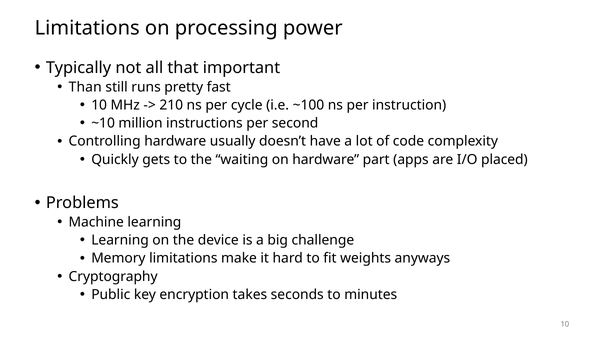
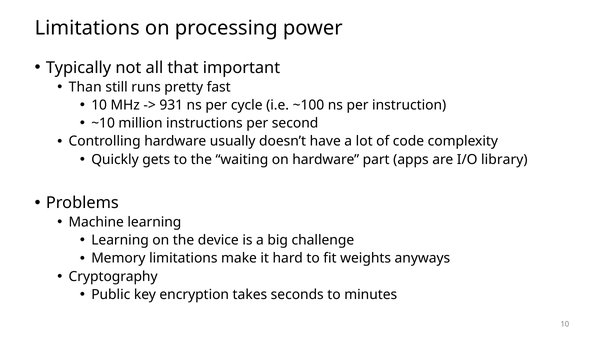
210: 210 -> 931 (171, 105)
placed: placed -> library (504, 159)
